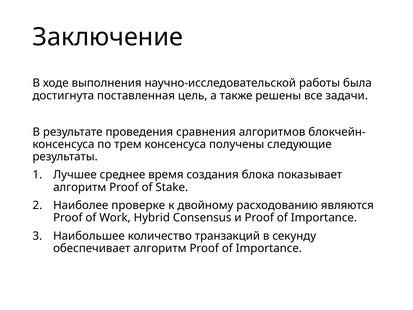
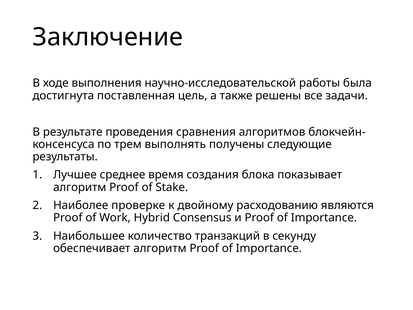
трем консенсуса: консенсуса -> выполнять (175, 144)
